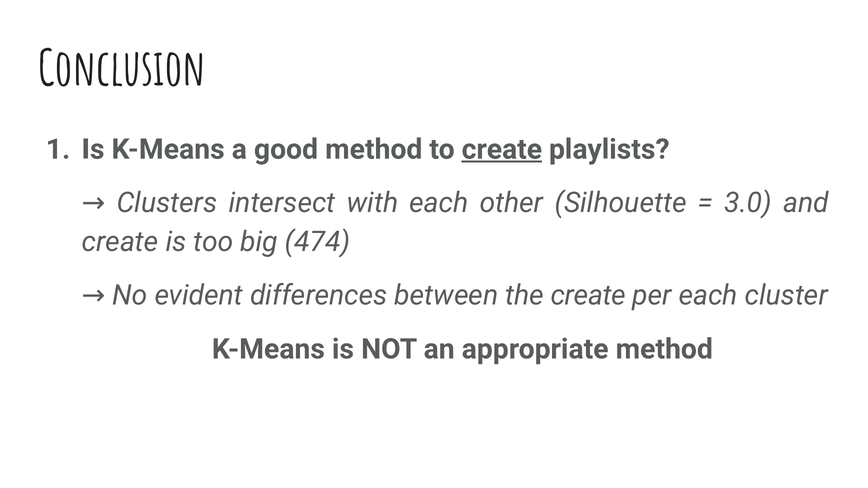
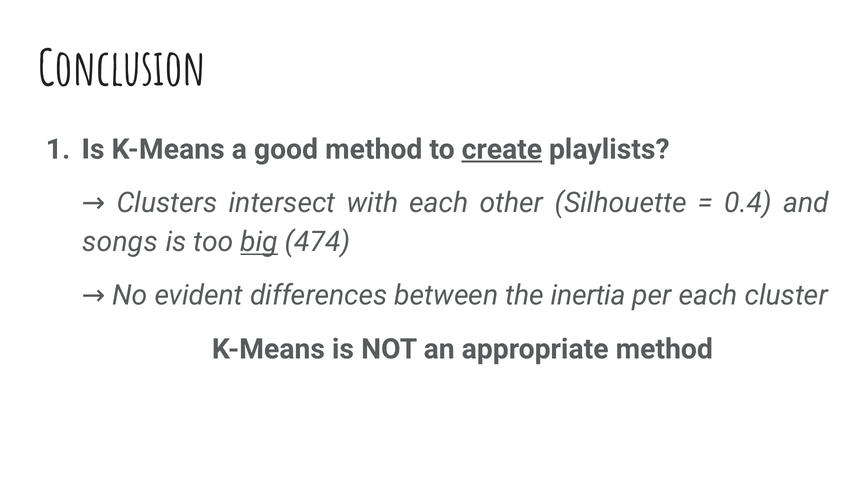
3.0: 3.0 -> 0.4 (748, 203)
create: create -> songs (120, 242)
big underline: none -> present (259, 242)
the create: create -> inertia (588, 296)
